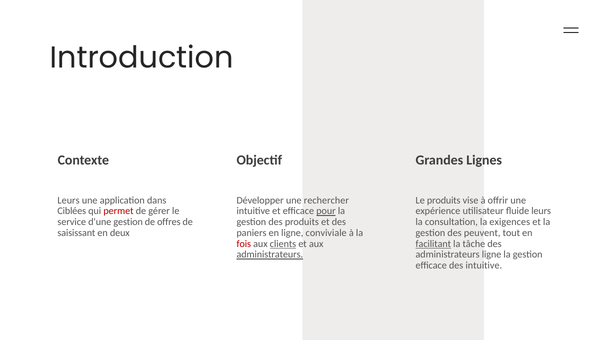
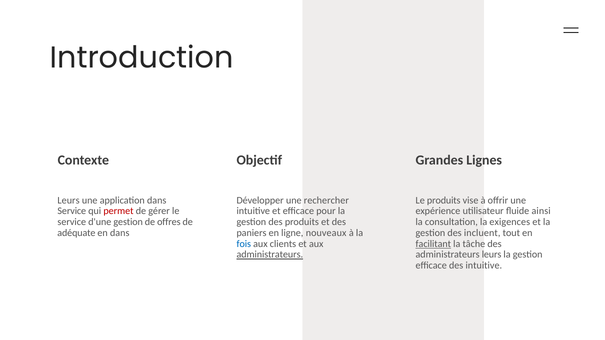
Ciblées: Ciblées -> Service (72, 211)
pour underline: present -> none (326, 211)
fluide leurs: leurs -> ainsi (541, 211)
saisissant: saisissant -> adéquate (76, 233)
en deux: deux -> dans (120, 233)
conviviale: conviviale -> nouveaux (326, 233)
peuvent: peuvent -> incluent (482, 233)
fois colour: red -> blue (244, 244)
clients underline: present -> none (283, 244)
administrateurs ligne: ligne -> leurs (492, 255)
